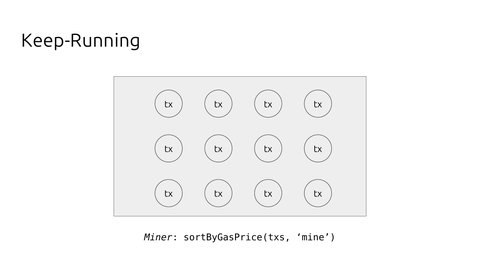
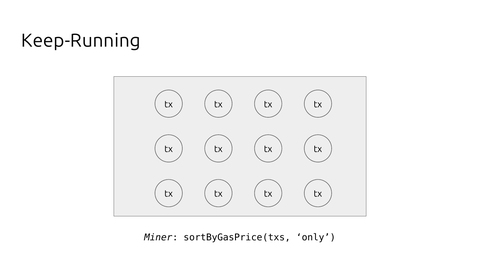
mine: mine -> only (316, 237)
